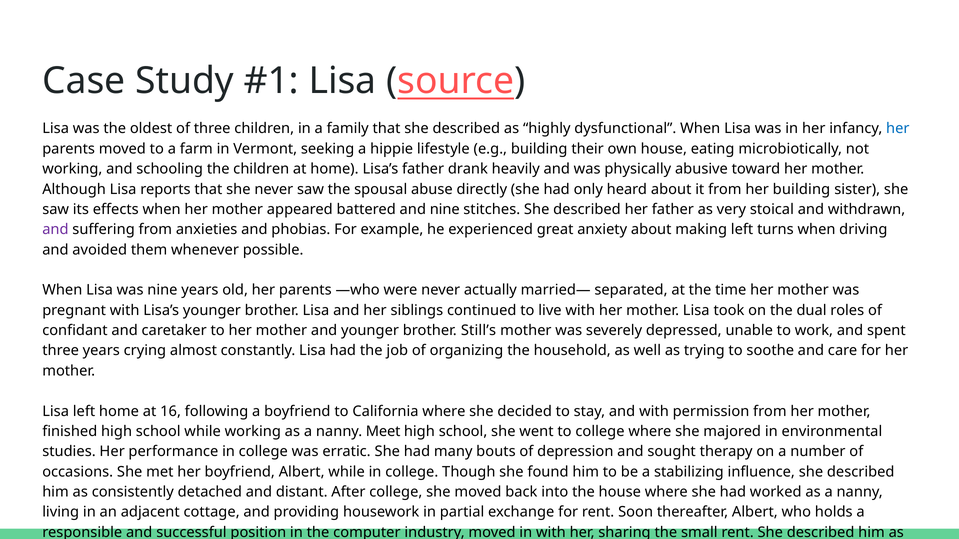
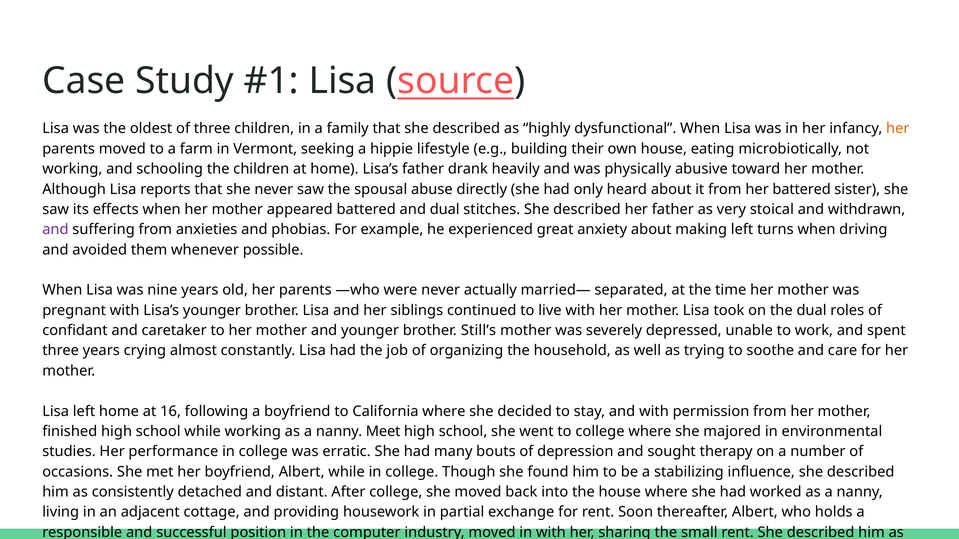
her colour: blue -> orange (898, 129)
her building: building -> battered (802, 189)
and nine: nine -> dual (445, 210)
